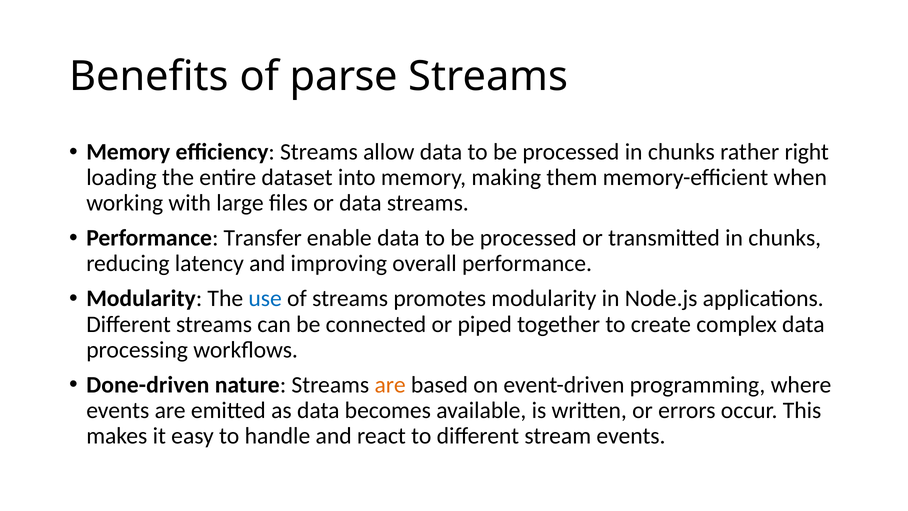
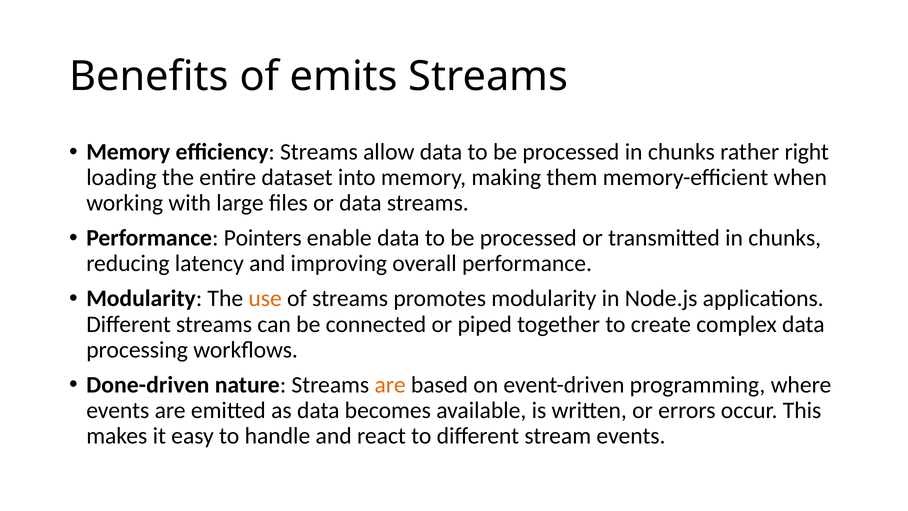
parse: parse -> emits (344, 76)
Transfer: Transfer -> Pointers (263, 238)
use colour: blue -> orange (265, 299)
